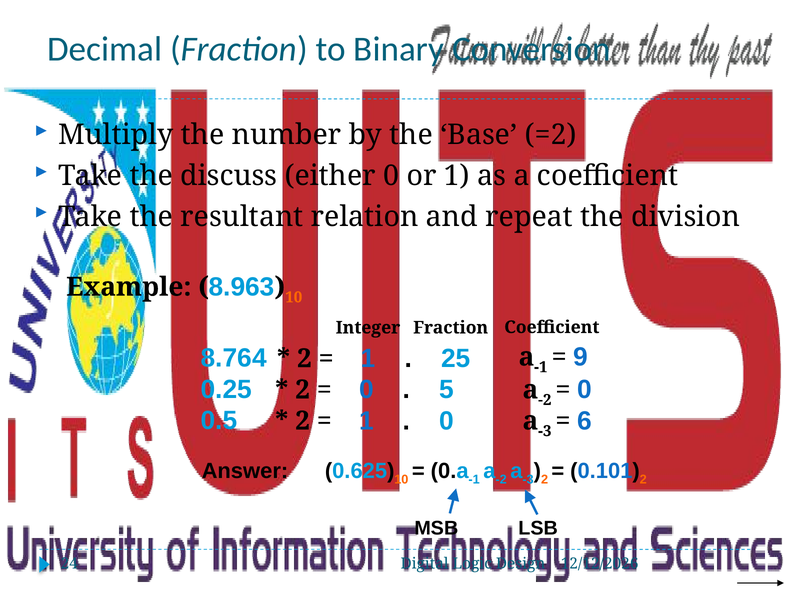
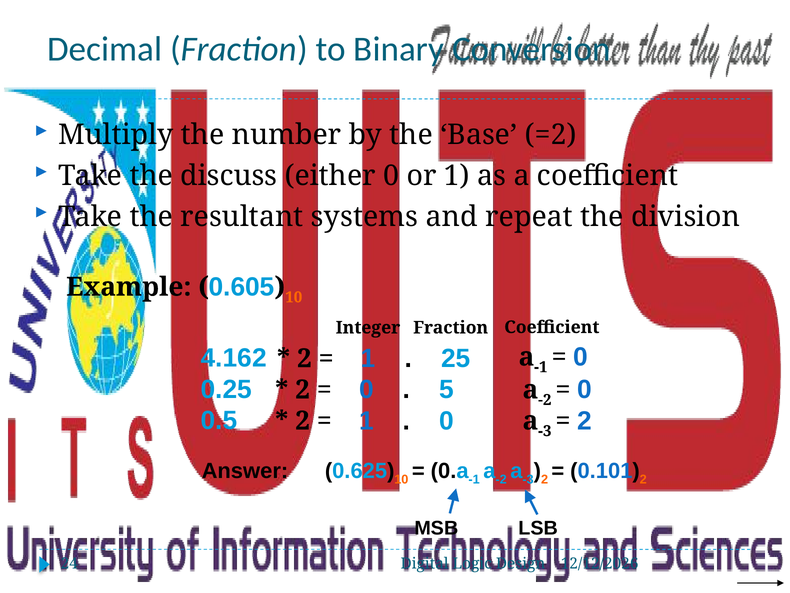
relation: relation -> systems (365, 217)
8.963: 8.963 -> 0.605 (242, 287)
8.764: 8.764 -> 4.162 (234, 358)
9: 9 -> 0 (581, 357)
6: 6 -> 2 (585, 420)
